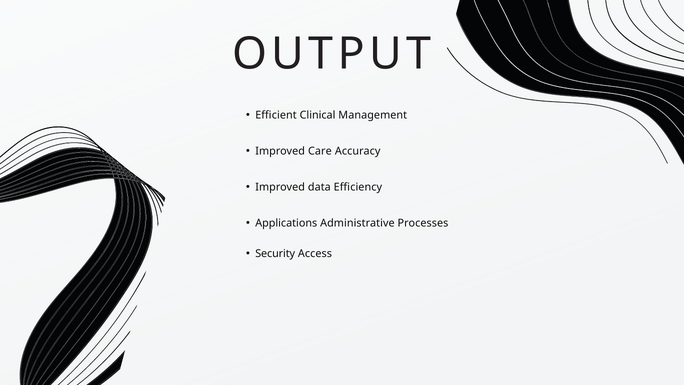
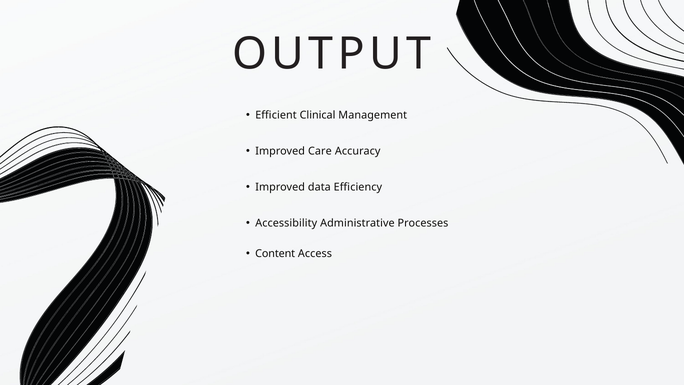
Applications: Applications -> Accessibility (286, 223)
Security: Security -> Content (275, 254)
